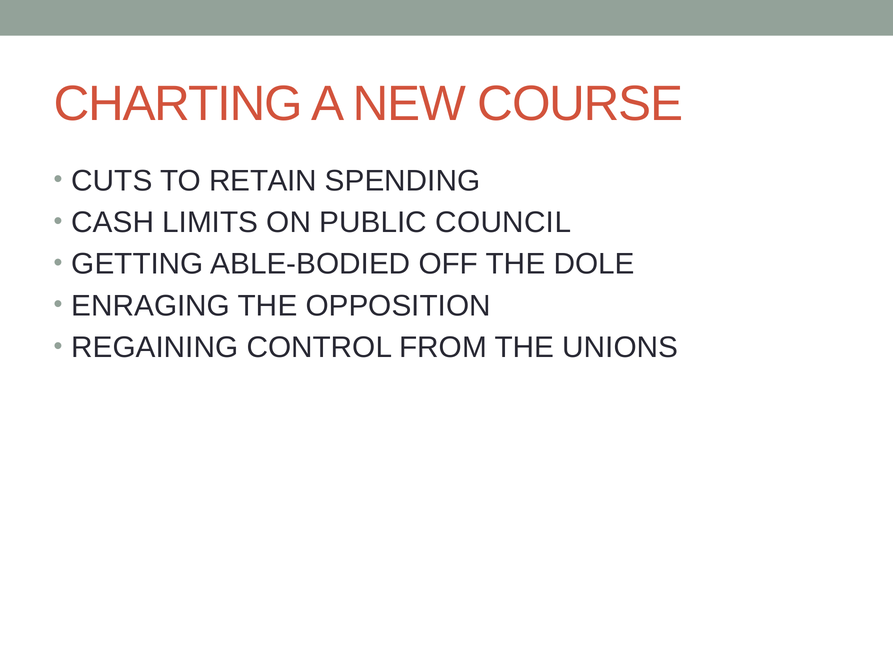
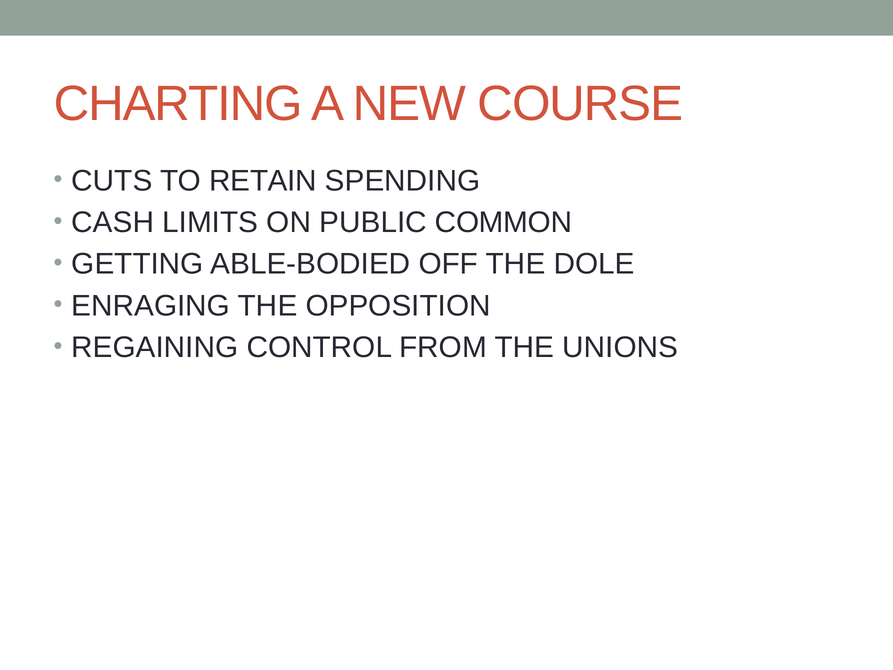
COUNCIL: COUNCIL -> COMMON (504, 222)
